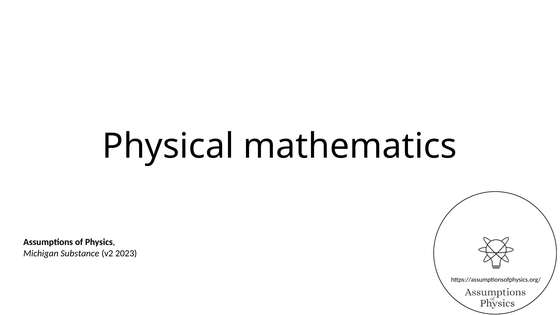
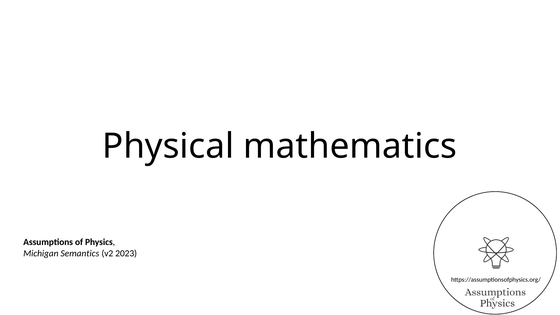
Substance: Substance -> Semantics (80, 253)
